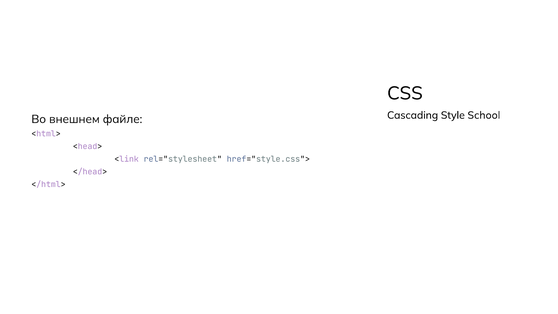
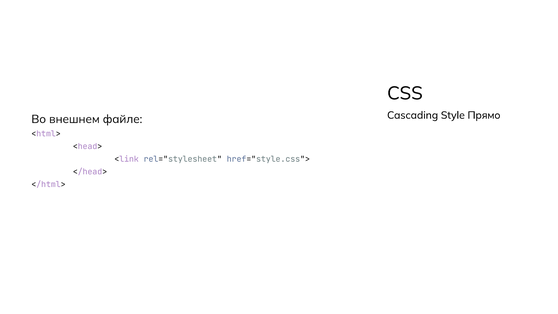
School: School -> Прямо (484, 115)
